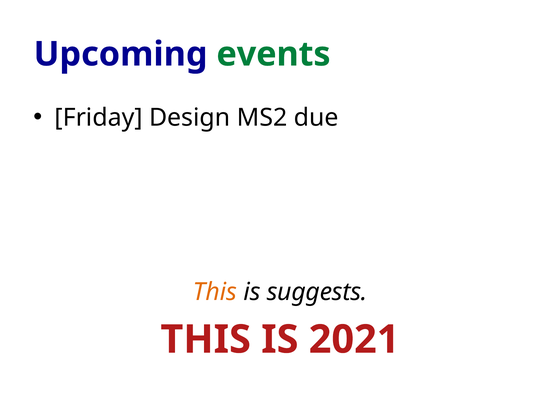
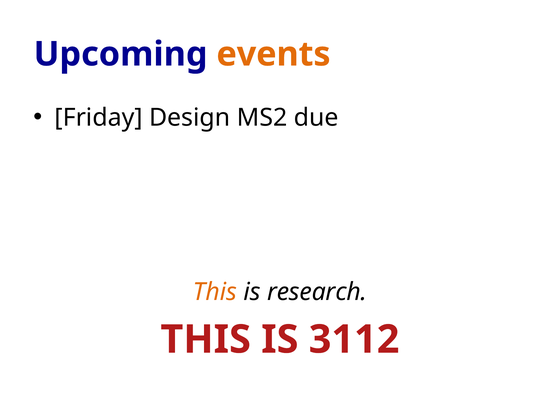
events colour: green -> orange (273, 54)
suggests: suggests -> research (317, 292)
2021: 2021 -> 3112 (354, 340)
